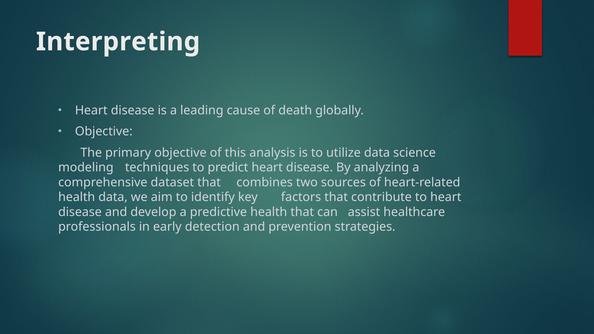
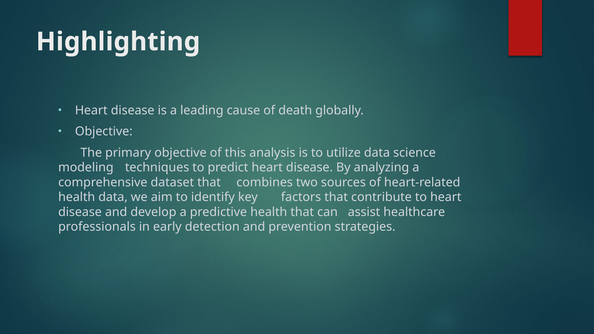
Interpreting: Interpreting -> Highlighting (118, 42)
